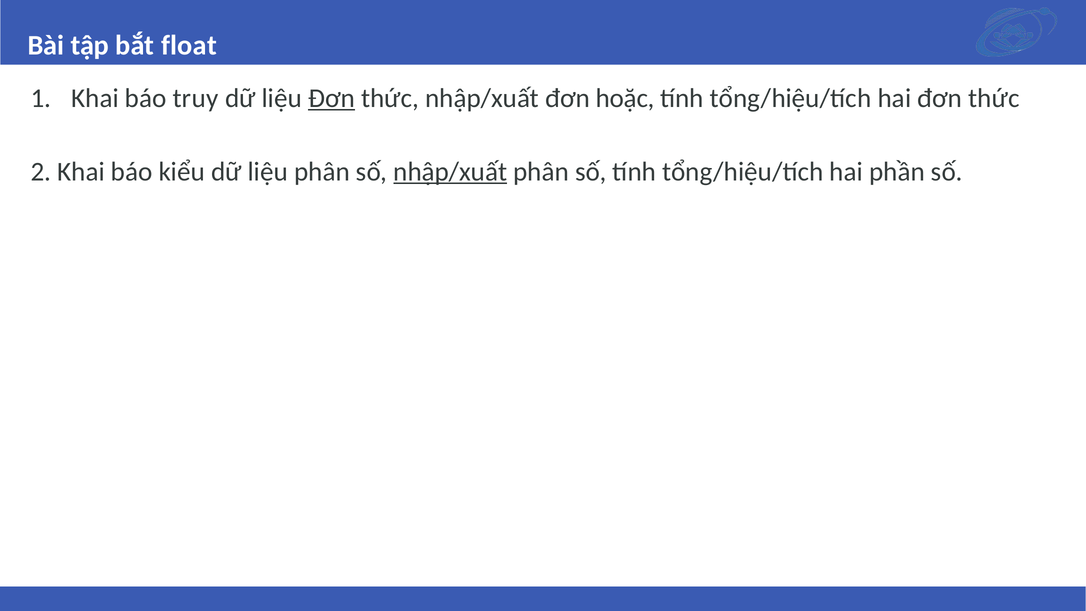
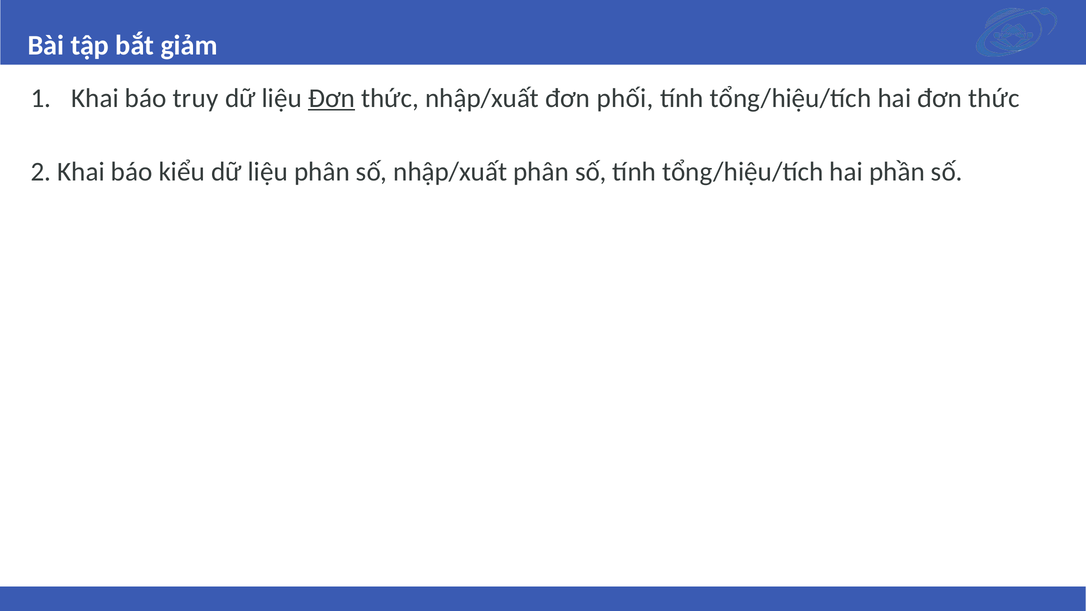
float: float -> giảm (189, 45)
hoặc: hoặc -> phối (625, 98)
nhập/xuất underline: present -> none (450, 172)
